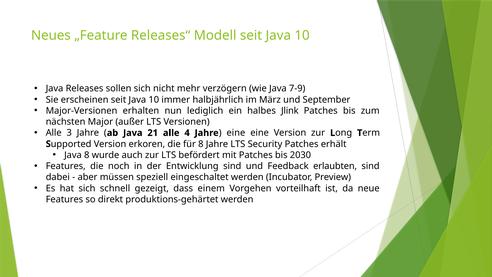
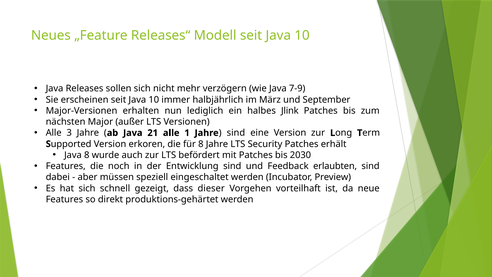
4: 4 -> 1 (187, 133)
eine: eine -> sind (236, 133)
einem: einem -> dieser (211, 188)
